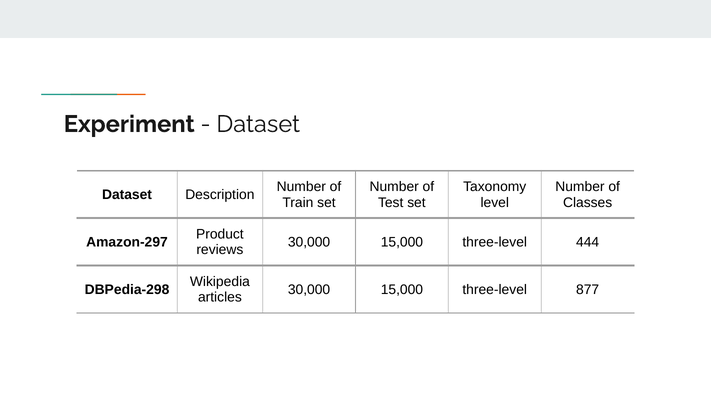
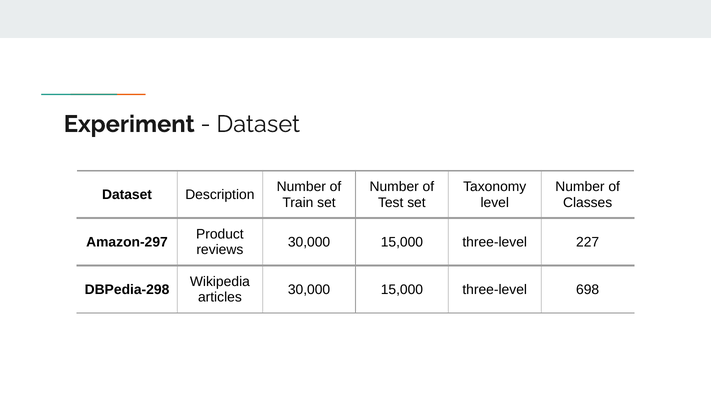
444: 444 -> 227 (588, 242)
877: 877 -> 698 (588, 289)
